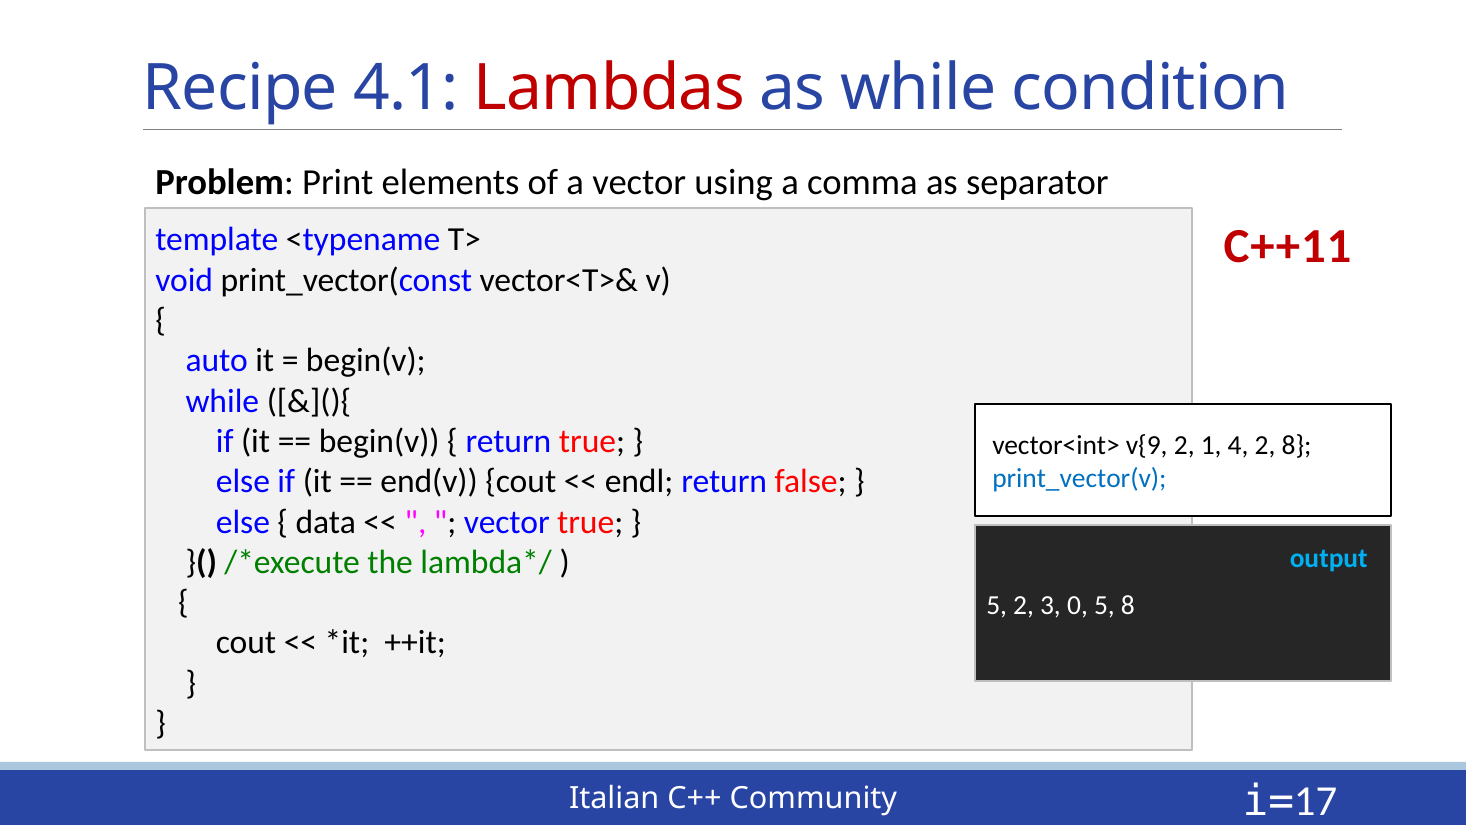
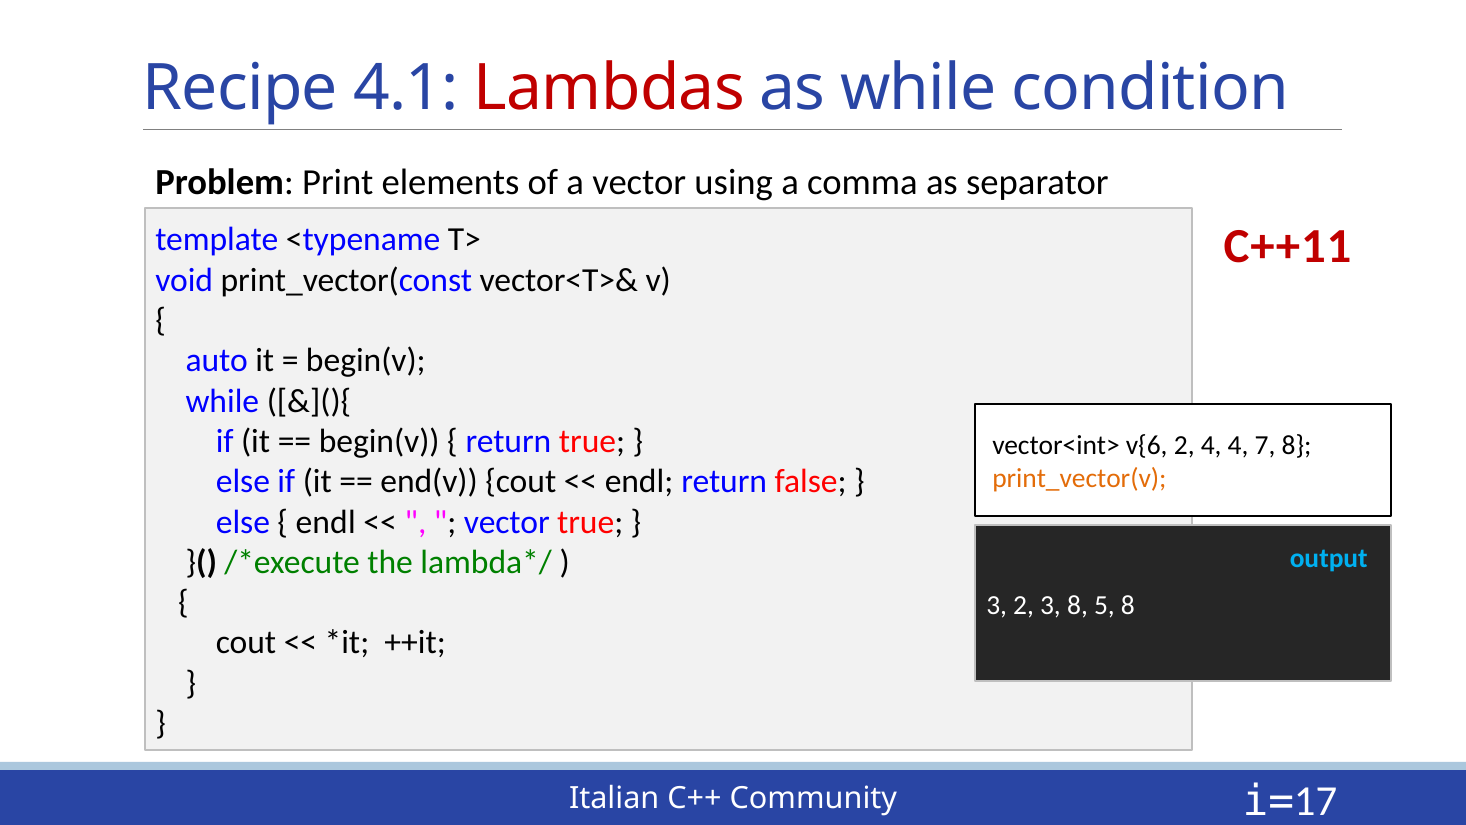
v{9: v{9 -> v{6 (1147, 445)
2 1: 1 -> 4 (1211, 445)
4 2: 2 -> 7 (1265, 445)
print_vector(v colour: blue -> orange (1079, 478)
data: data -> endl (326, 522)
5: 5 -> 3 (997, 605)
3 0: 0 -> 8 (1077, 605)
